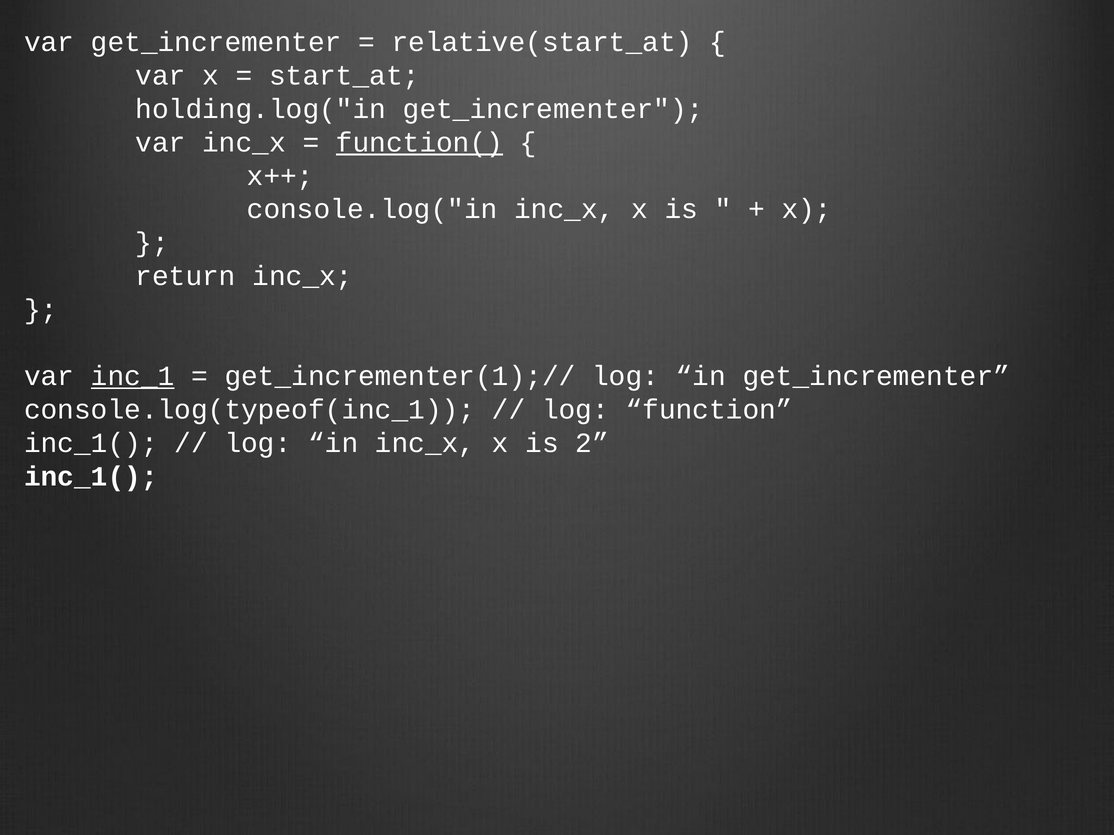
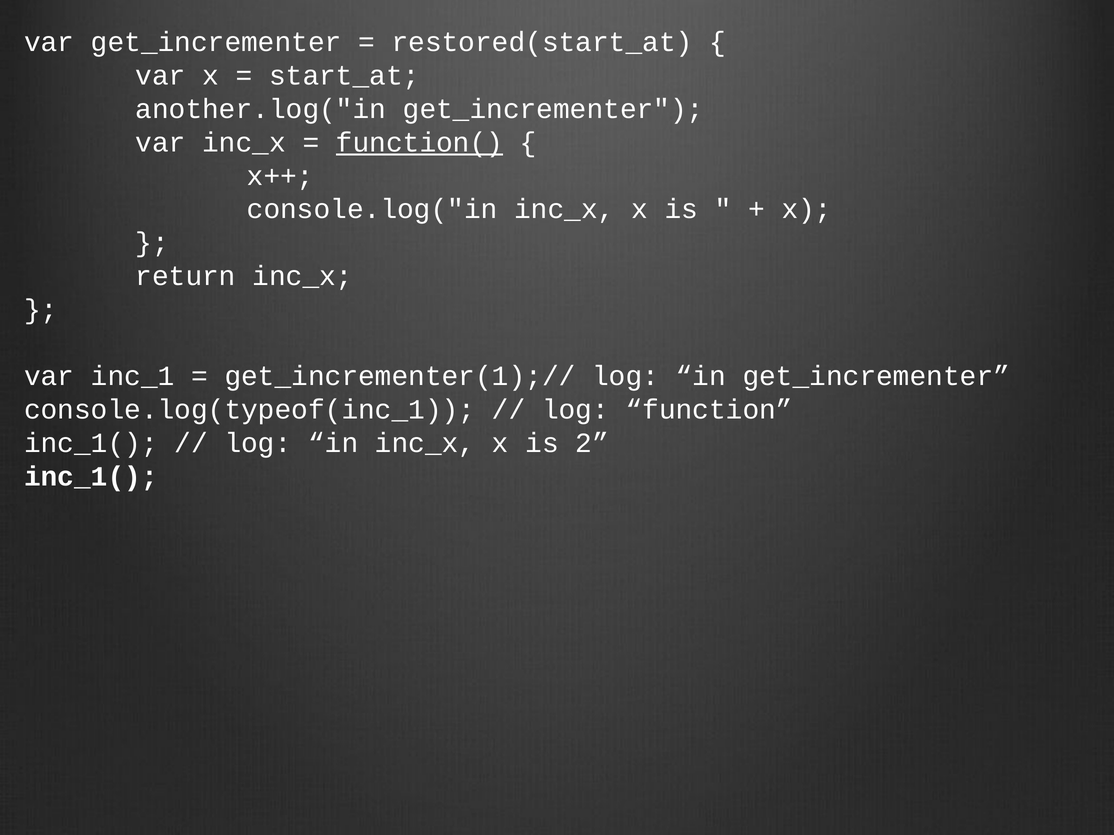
relative(start_at: relative(start_at -> restored(start_at (542, 42)
holding.log("in: holding.log("in -> another.log("in (261, 109)
inc_1 underline: present -> none (133, 376)
